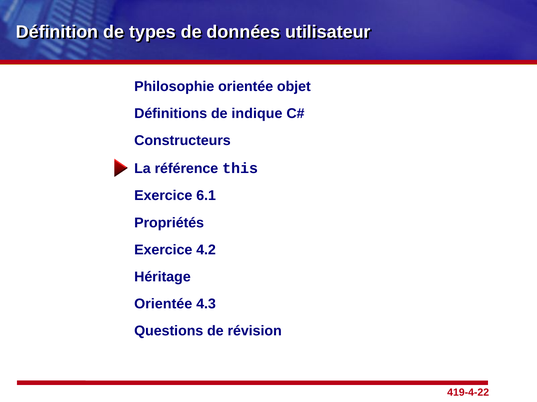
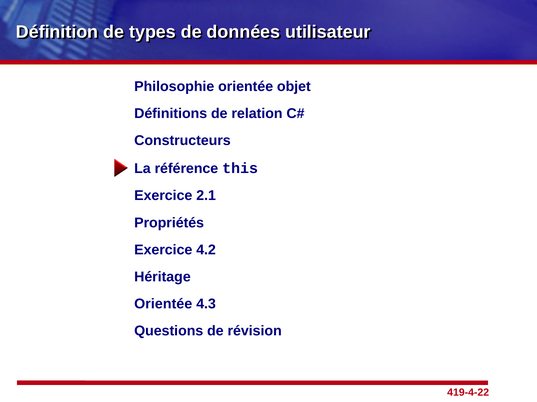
indique: indique -> relation (257, 114)
6.1: 6.1 -> 2.1 (206, 196)
